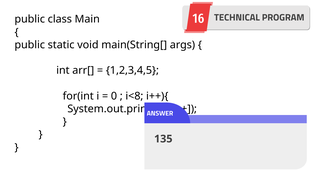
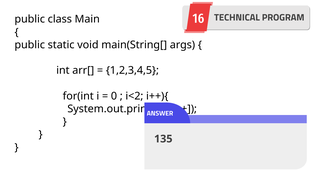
i<8: i<8 -> i<2 (134, 96)
